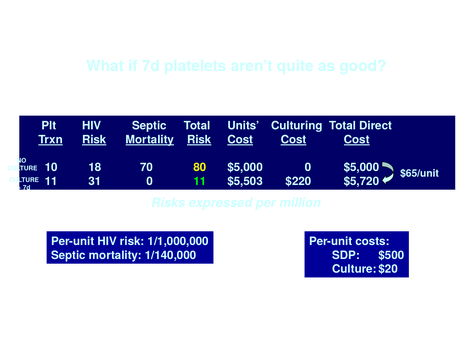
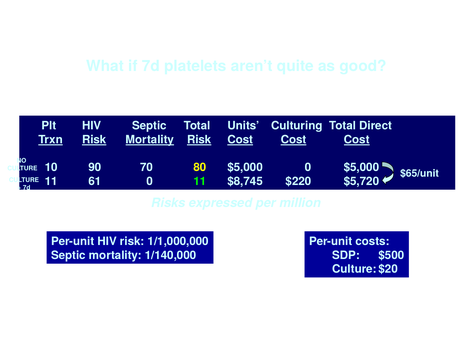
18: 18 -> 90 (95, 167)
31: 31 -> 61 (95, 181)
$5,503: $5,503 -> $8,745 (245, 181)
